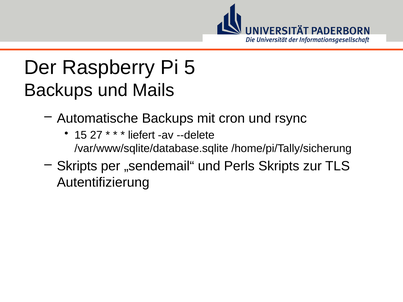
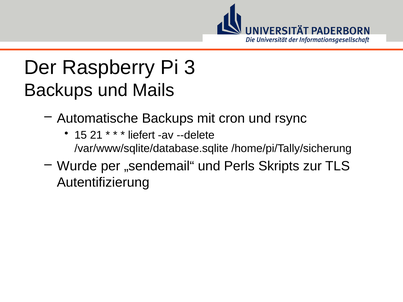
5: 5 -> 3 (190, 68)
27: 27 -> 21 (96, 135)
Skripts: Skripts -> Wurde (77, 166)
